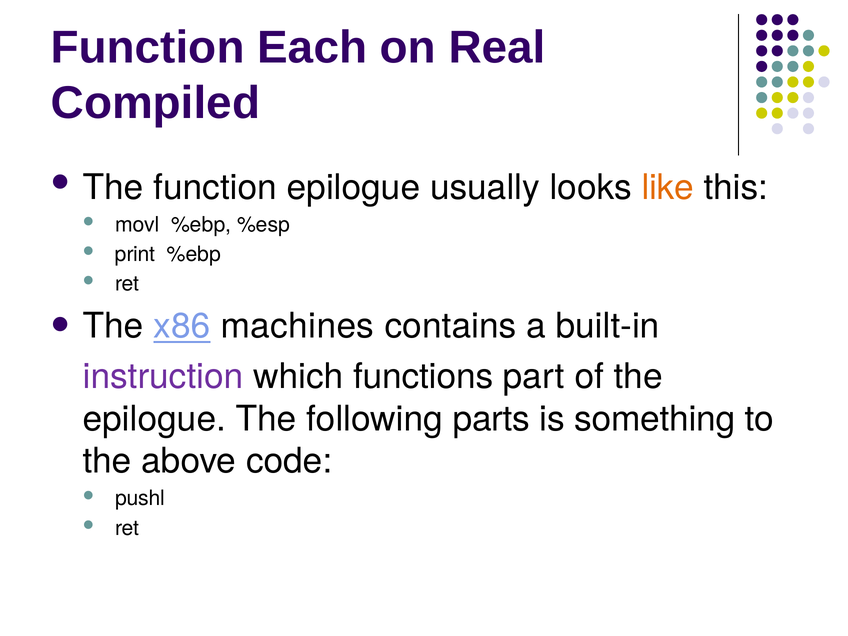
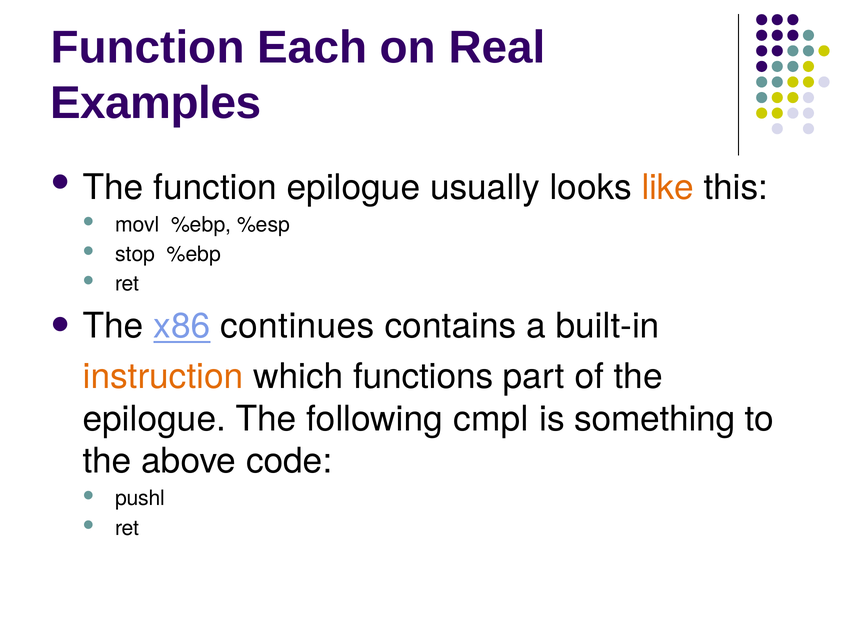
Compiled: Compiled -> Examples (156, 103)
print: print -> stop (135, 254)
machines: machines -> continues (297, 326)
instruction colour: purple -> orange (163, 376)
parts: parts -> cmpl (491, 419)
